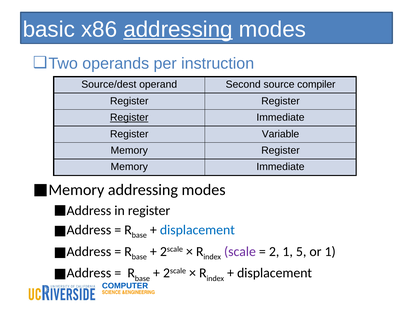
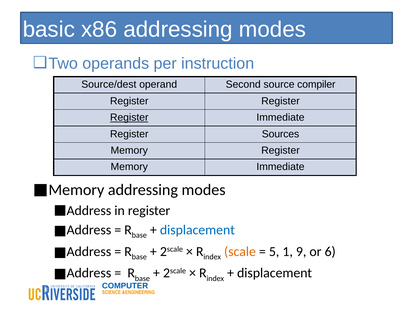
addressing underline: present -> none (178, 30)
Variable: Variable -> Sources (281, 134)
scale colour: purple -> orange (240, 252)
2: 2 -> 5 (274, 252)
5: 5 -> 9 (301, 252)
or 1: 1 -> 6 (330, 252)
